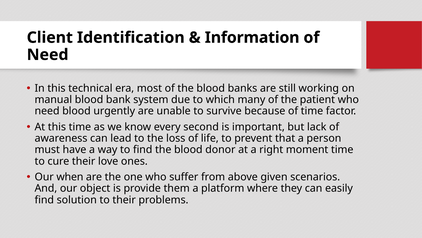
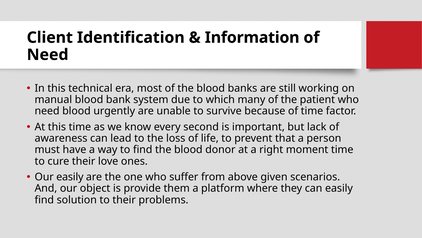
Our when: when -> easily (70, 177)
